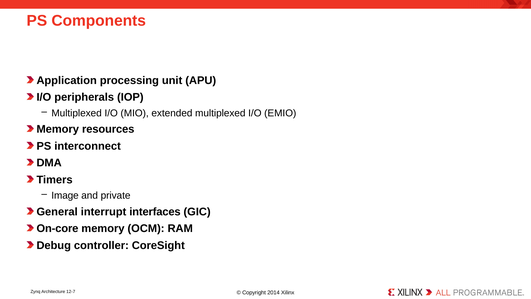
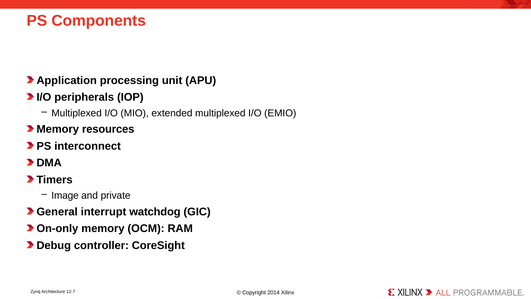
interfaces: interfaces -> watchdog (155, 212)
On-core: On-core -> On-only (57, 228)
